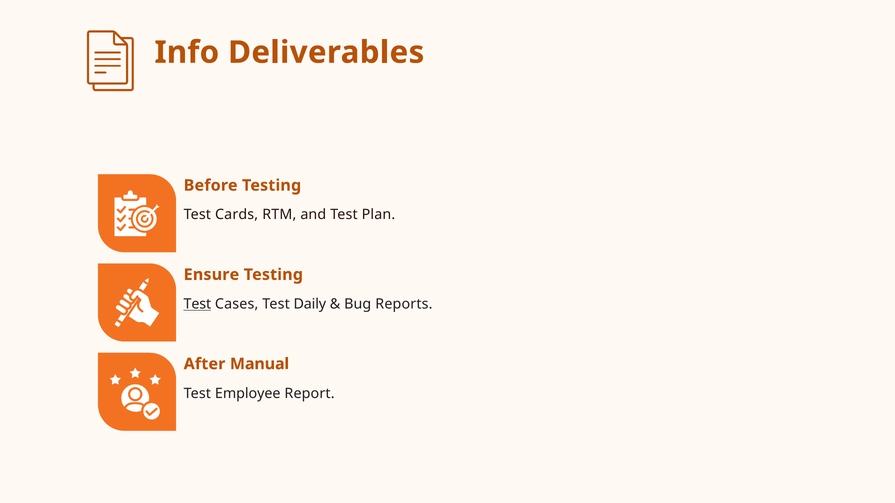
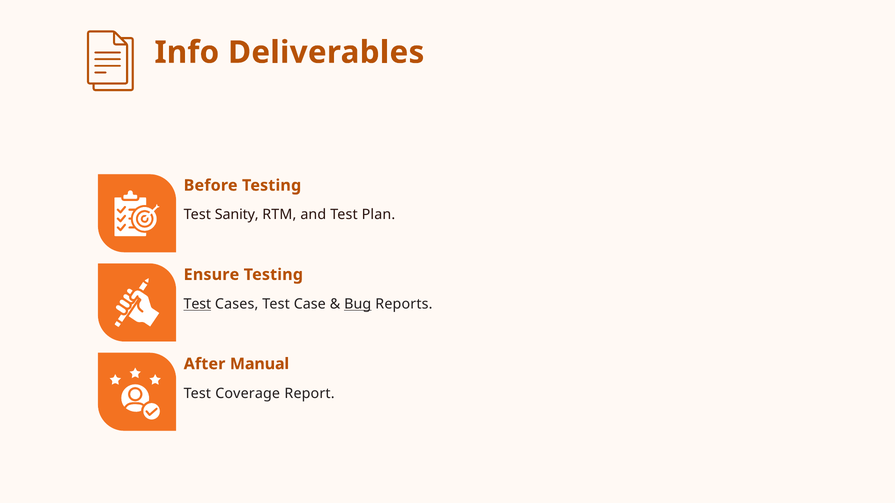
Cards: Cards -> Sanity (237, 215)
Daily: Daily -> Case (310, 304)
Bug underline: none -> present (358, 304)
Employee: Employee -> Coverage (248, 394)
